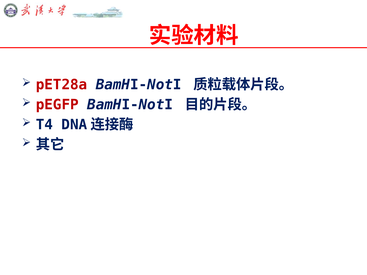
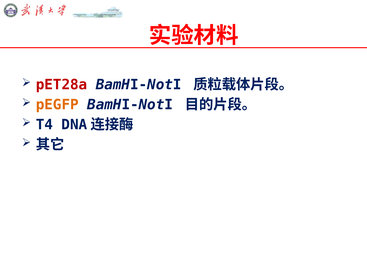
pEGFP colour: red -> orange (57, 105)
